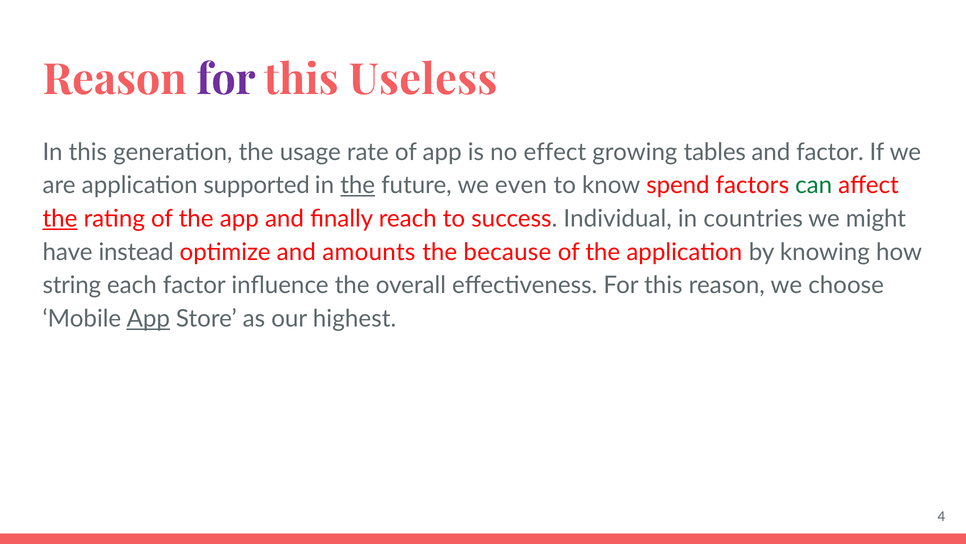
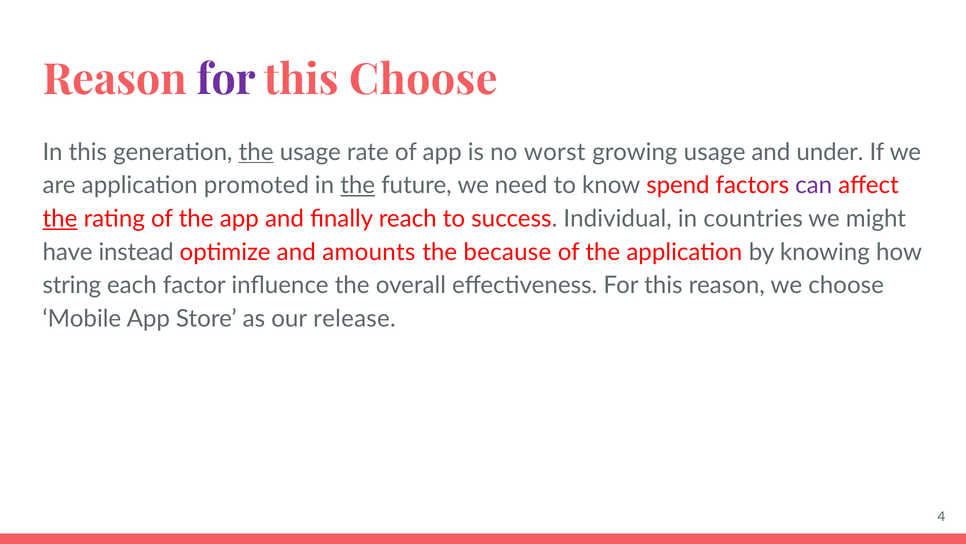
this Useless: Useless -> Choose (423, 80)
the underline: none -> present (256, 152)
effect: effect -> worst (555, 152)
growing tables: tables -> usage (715, 152)
and factor: factor -> under (830, 152)
supported: supported -> promoted (256, 185)
even: even -> need (521, 185)
can colour: green -> purple (814, 185)
App underline: present -> none (148, 318)
highest: highest -> release (354, 318)
